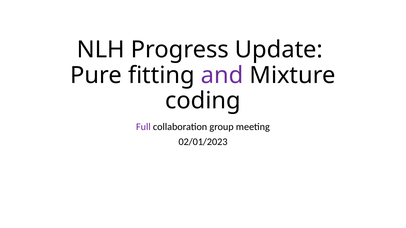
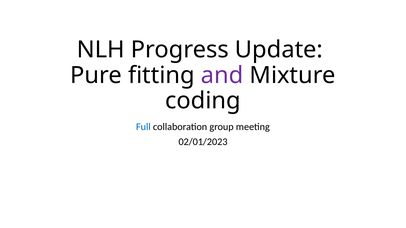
Full colour: purple -> blue (143, 127)
